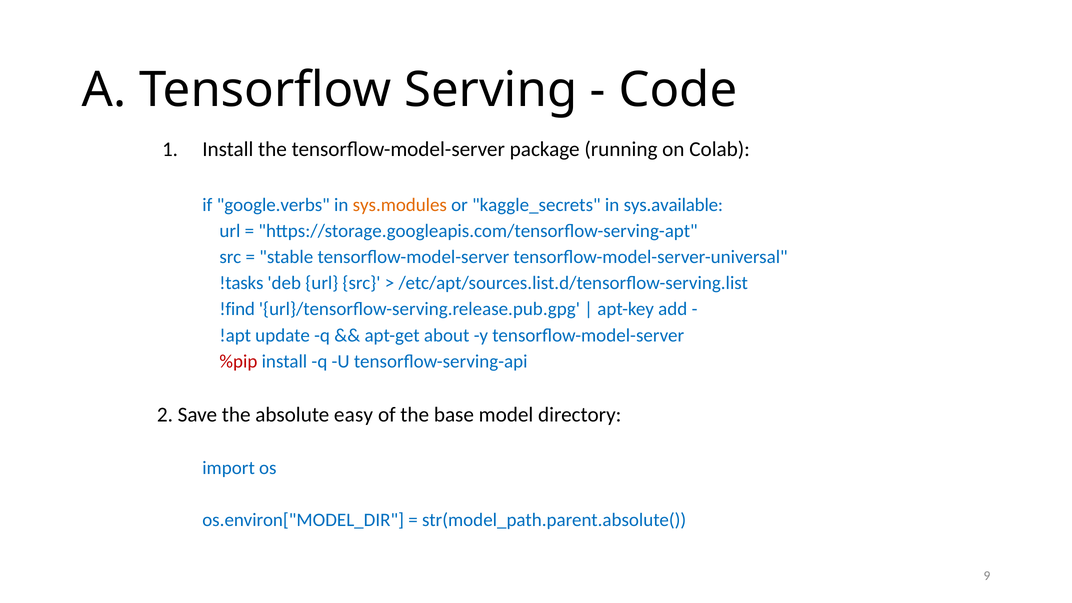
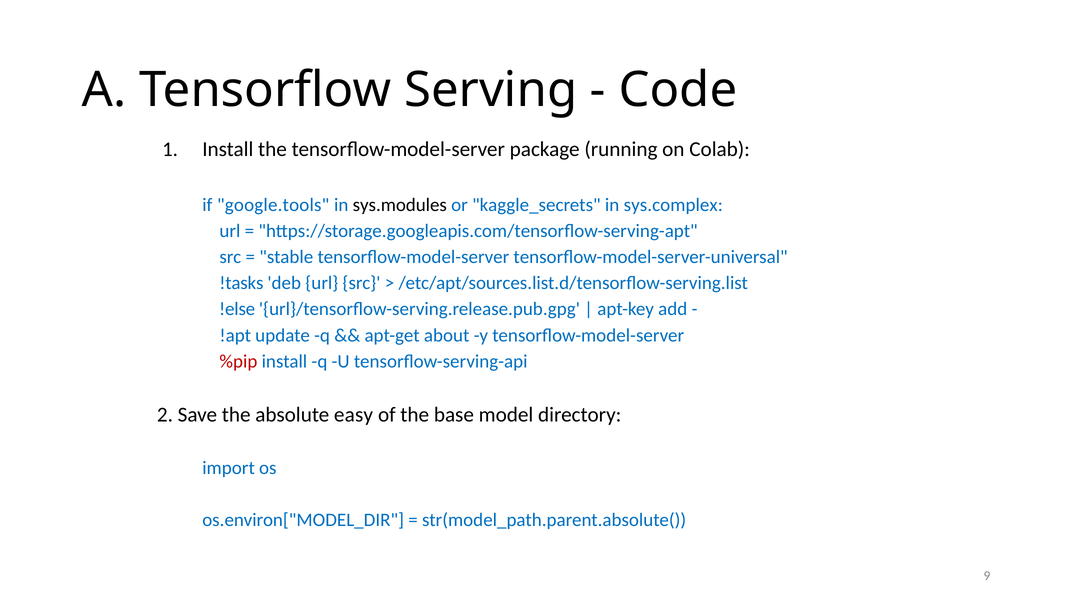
google.verbs: google.verbs -> google.tools (273, 205)
sys.modules colour: orange -> black (400, 205)
sys.available: sys.available -> sys.complex (673, 205)
!find: !find -> !else (237, 309)
